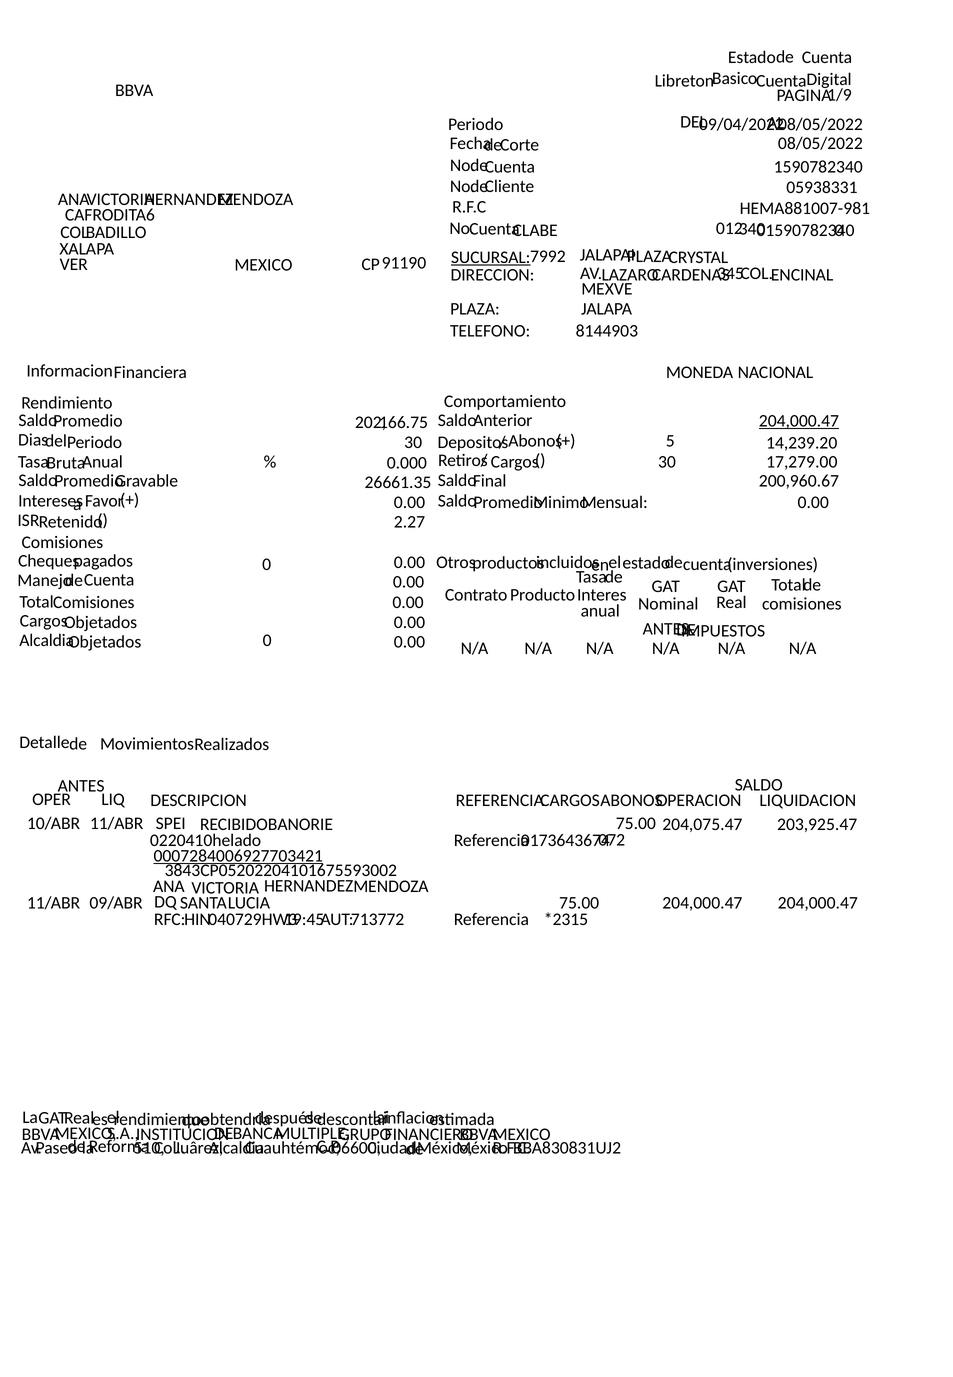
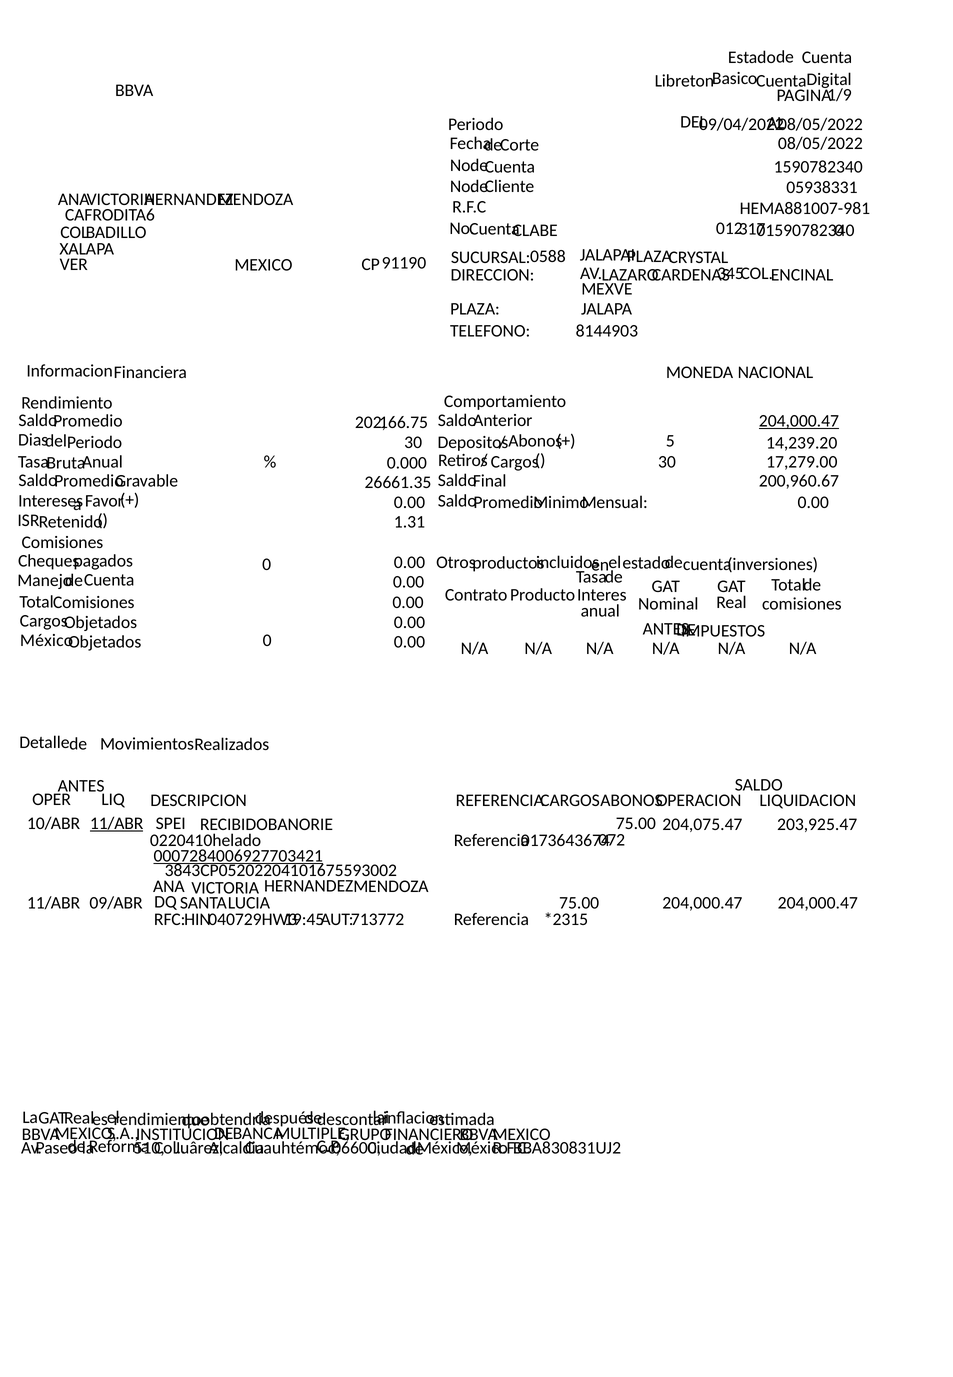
340: 340 -> 317 (752, 229)
7992: 7992 -> 0588 (548, 256)
SUCURSAL underline: present -> none (491, 257)
2.27: 2.27 -> 1.31 (409, 522)
Alcaldia: Alcaldia -> México (47, 640)
11/ABR underline: none -> present (117, 823)
